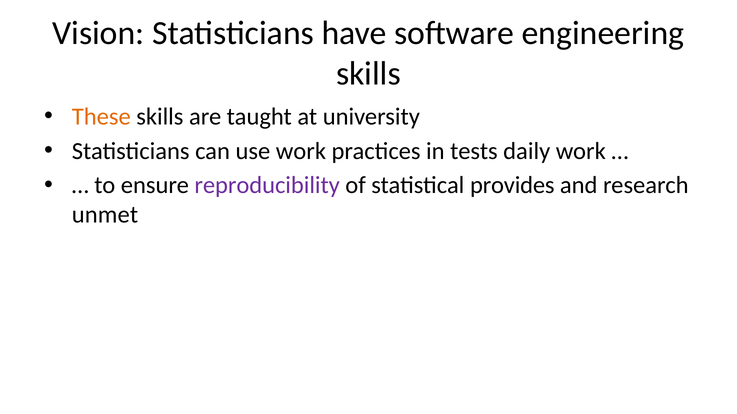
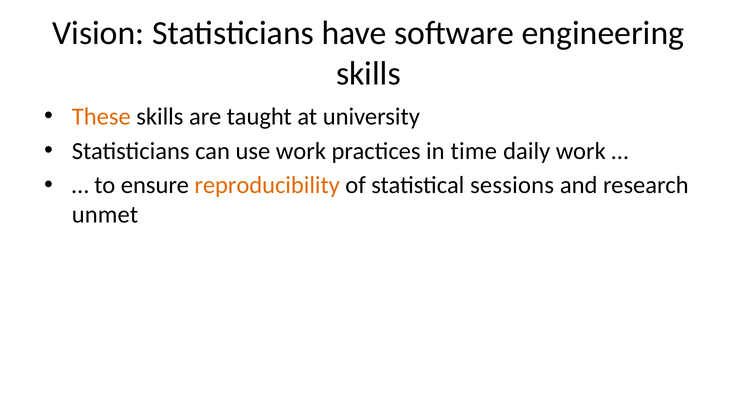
tests: tests -> time (474, 151)
reproducibility colour: purple -> orange (267, 186)
provides: provides -> sessions (512, 186)
